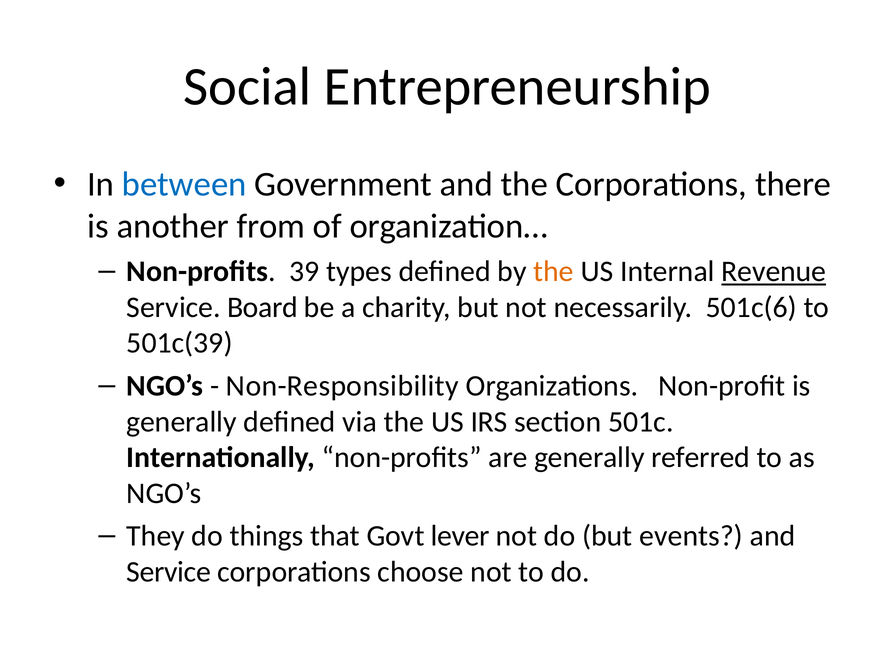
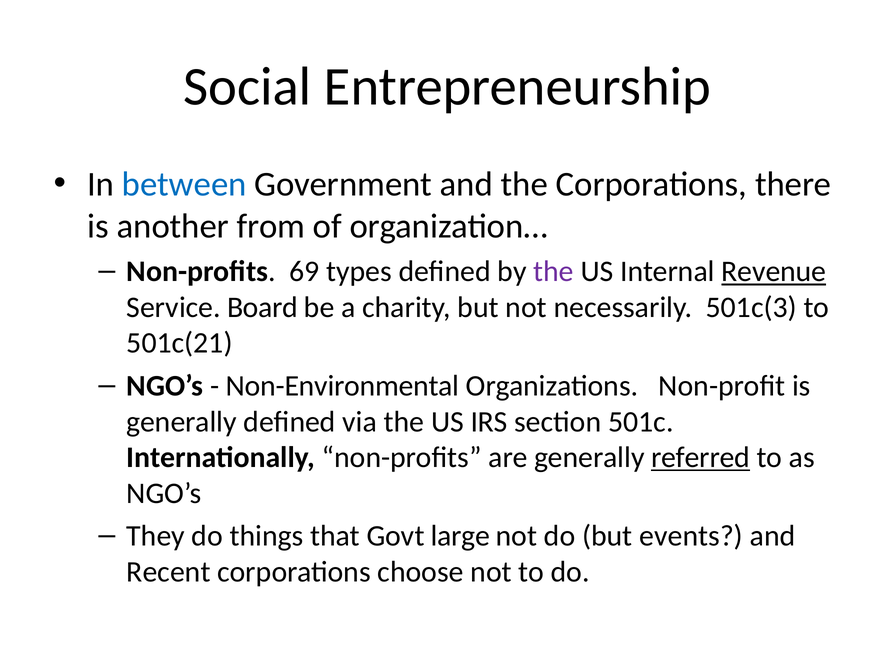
39: 39 -> 69 (304, 272)
the colour: orange -> purple (554, 272)
501c(6: 501c(6 -> 501c(3 (751, 307)
501c(39: 501c(39 -> 501c(21 (180, 343)
Non-Responsibility: Non-Responsibility -> Non-Environmental (343, 386)
referred underline: none -> present (701, 458)
lever: lever -> large (460, 536)
Service: Service -> Recent (169, 572)
